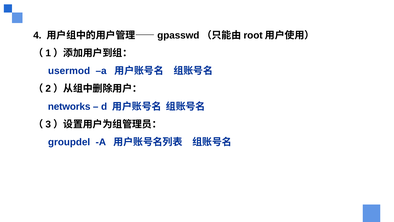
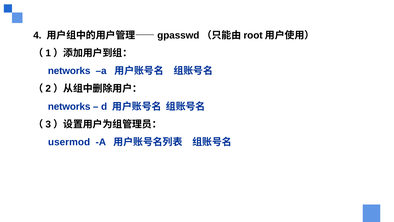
usermod: usermod -> networks (69, 71)
groupdel: groupdel -> usermod (69, 142)
